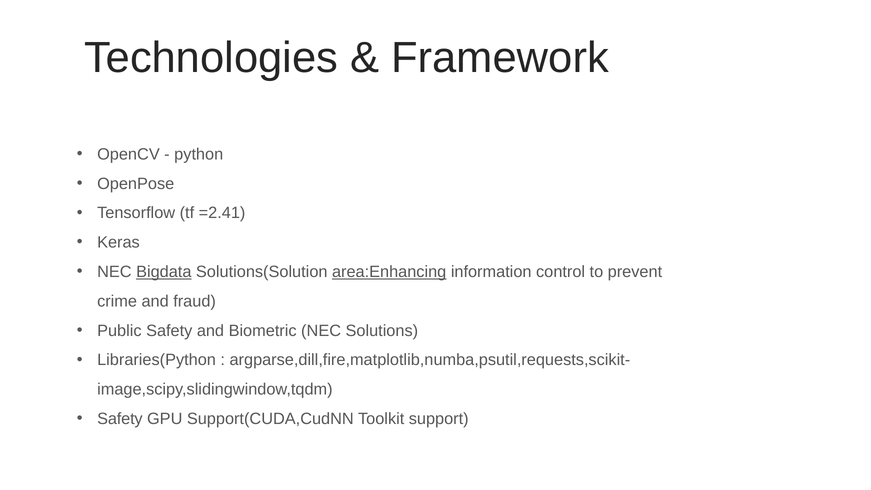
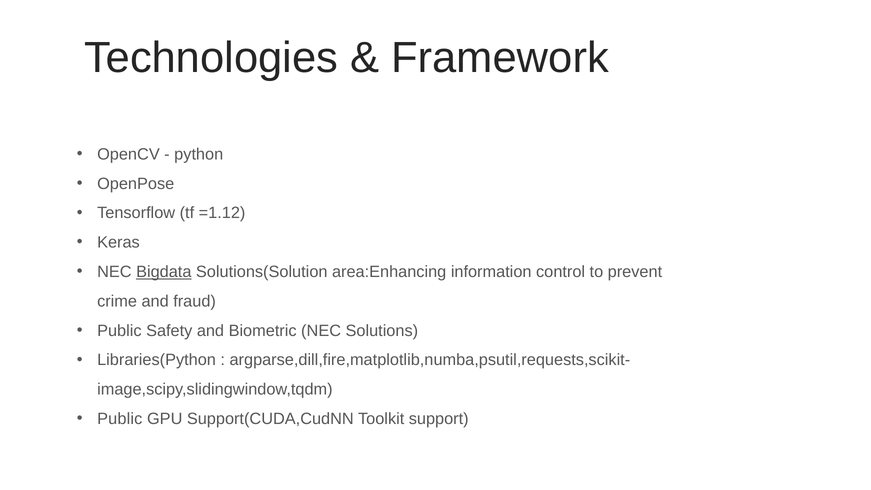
=2.41: =2.41 -> =1.12 (222, 213)
area:Enhancing underline: present -> none (389, 272)
Safety: Safety -> Public (120, 419)
